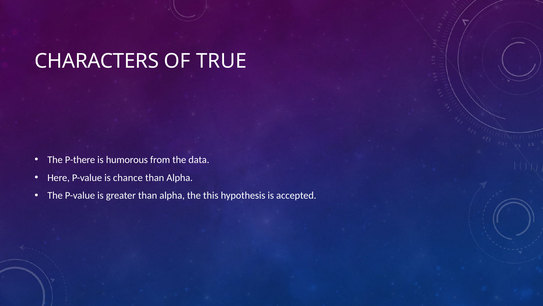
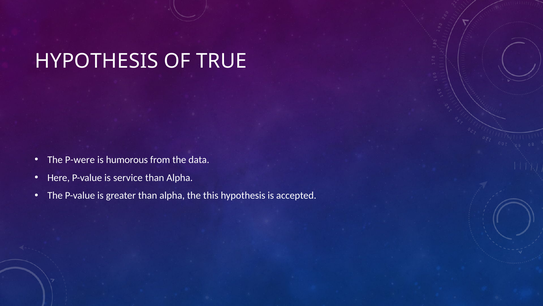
CHARACTERS: CHARACTERS -> HYPOTHESIS (97, 61)
P-there: P-there -> P-were (80, 159)
chance: chance -> service (128, 177)
